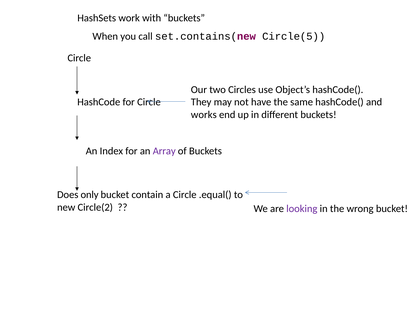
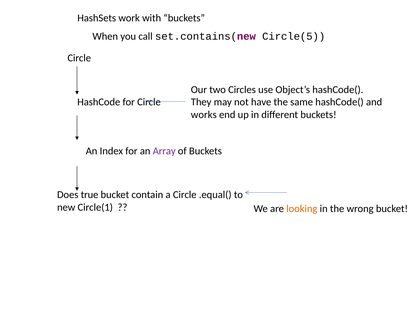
only: only -> true (90, 195)
Circle(2: Circle(2 -> Circle(1 (95, 207)
looking colour: purple -> orange (302, 209)
